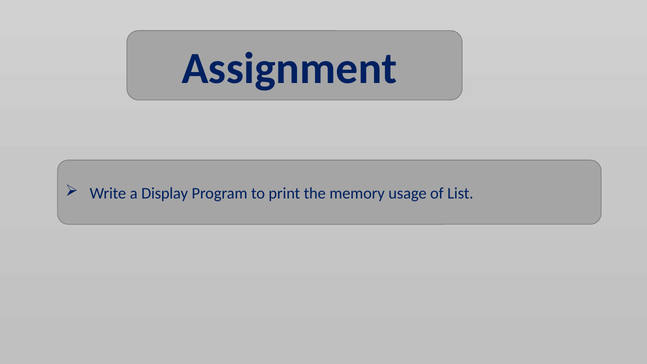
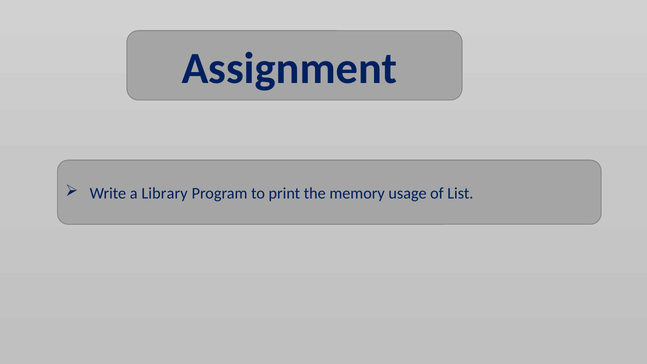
Display: Display -> Library (165, 193)
